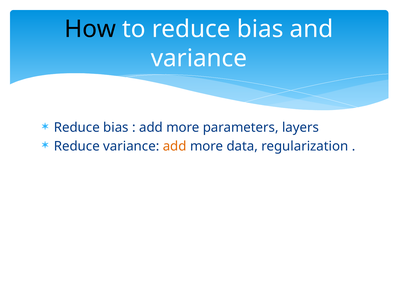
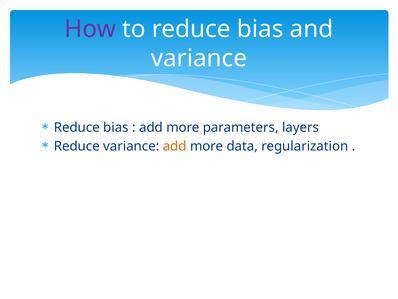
How colour: black -> purple (90, 29)
